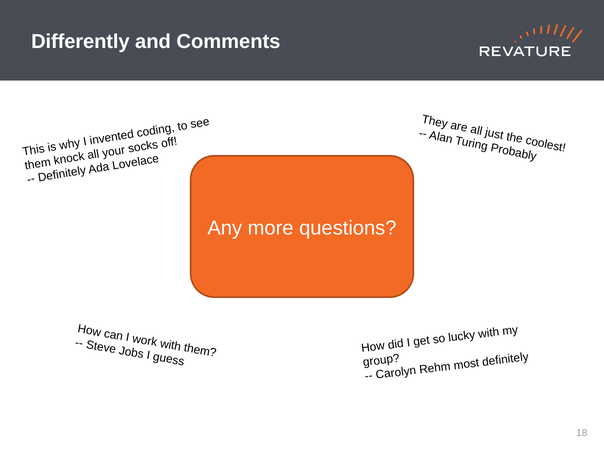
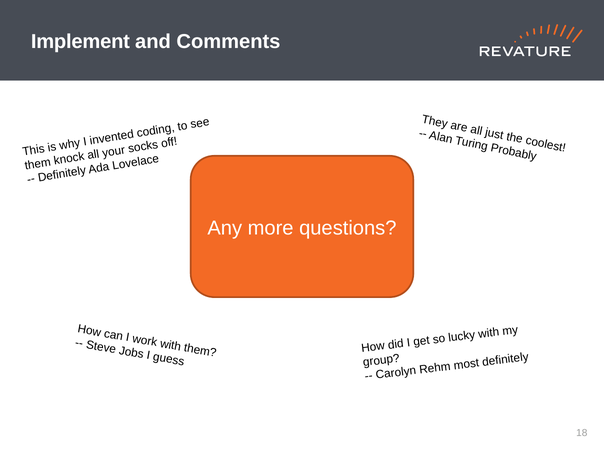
Differently: Differently -> Implement (80, 41)
